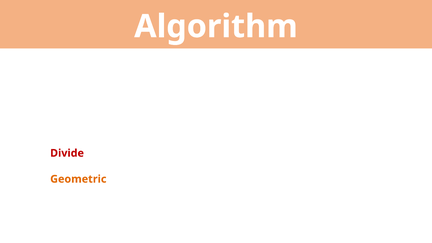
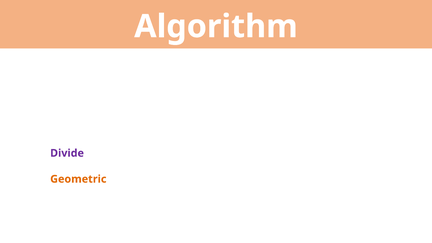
Divide colour: red -> purple (67, 153)
